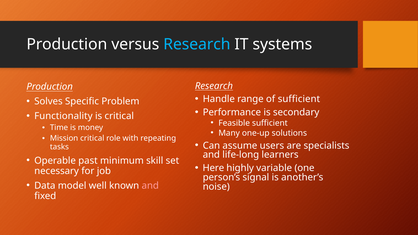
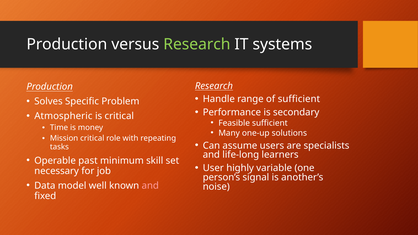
Research colour: light blue -> light green (197, 44)
Functionality: Functionality -> Atmospheric (63, 116)
Here: Here -> User (213, 168)
